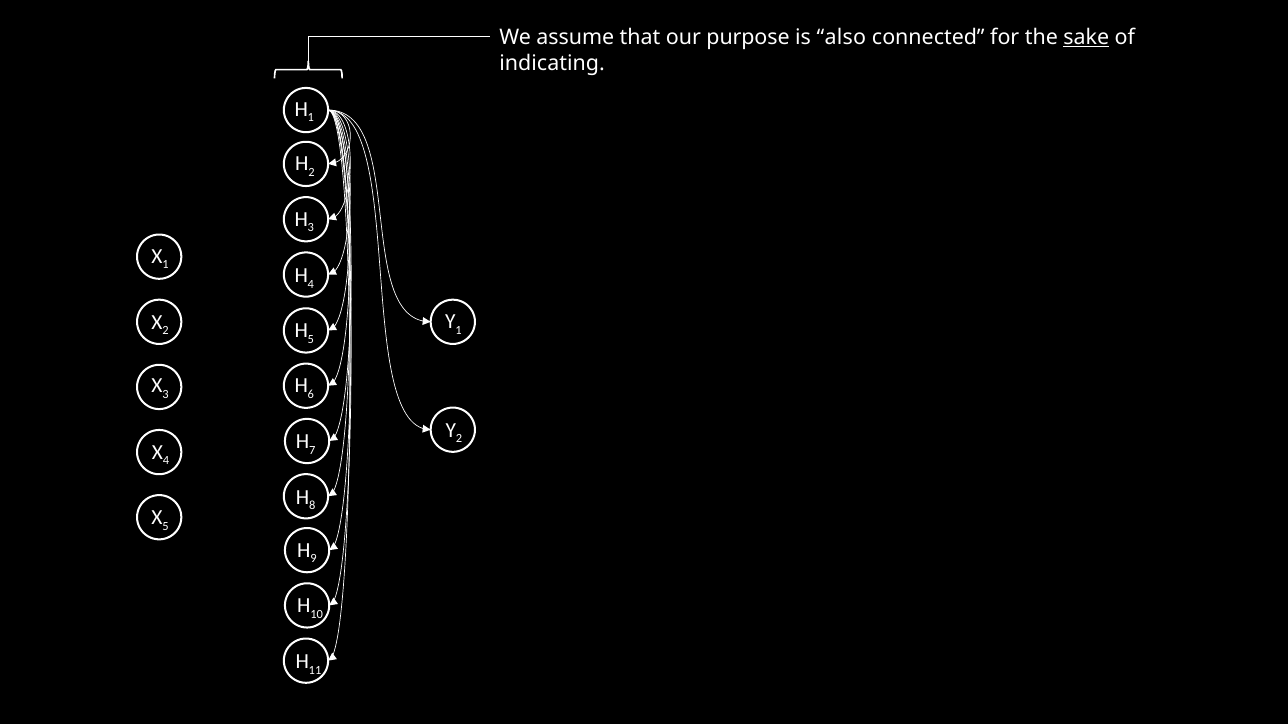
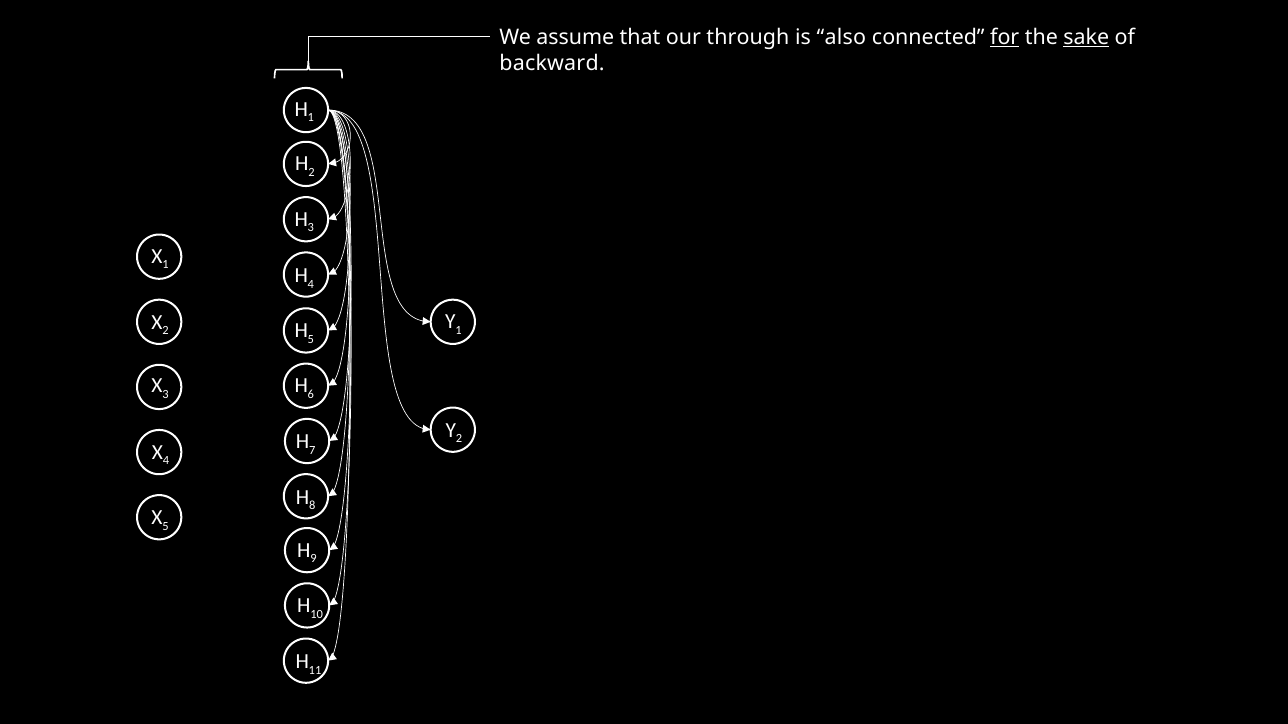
purpose: purpose -> through (748, 37)
for underline: none -> present (1005, 37)
indicating: indicating -> backward (552, 63)
